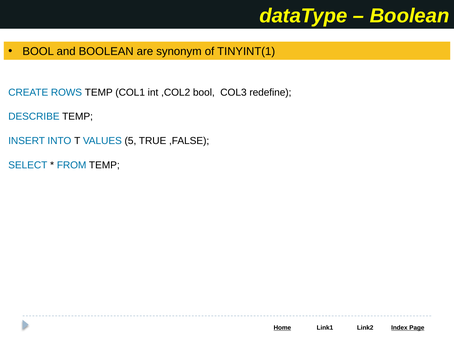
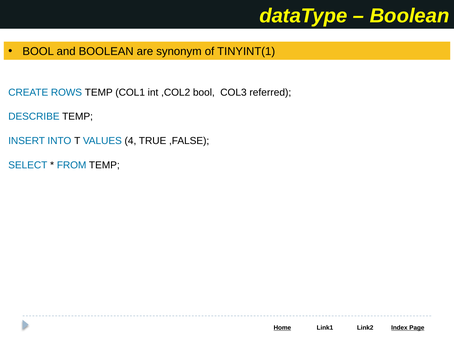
redefine: redefine -> referred (270, 92)
5: 5 -> 4 (130, 141)
